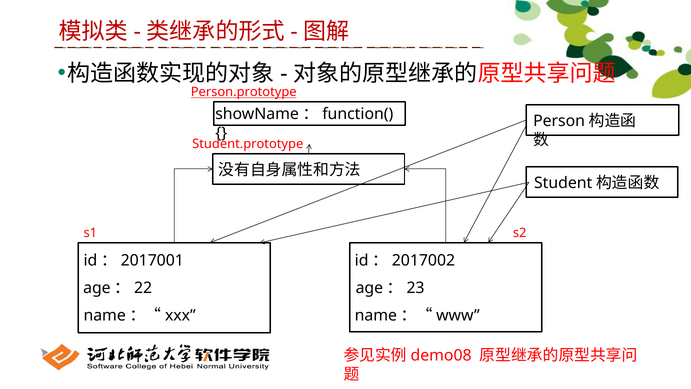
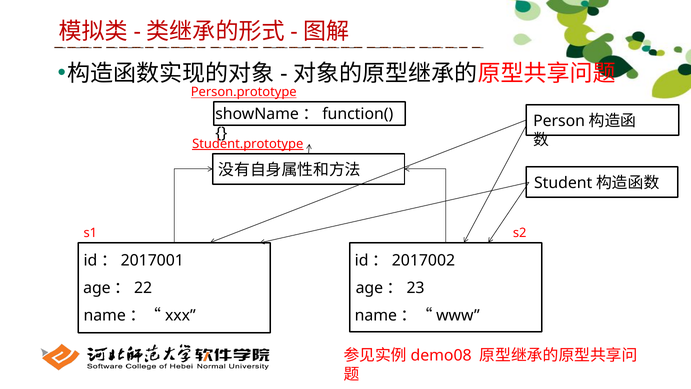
Student.prototype underline: none -> present (248, 144)
